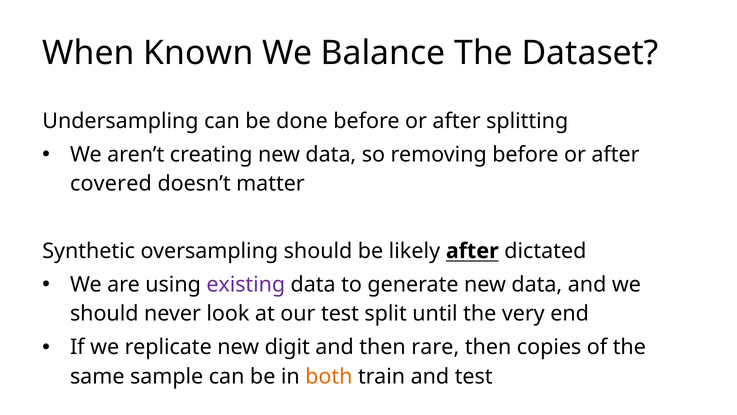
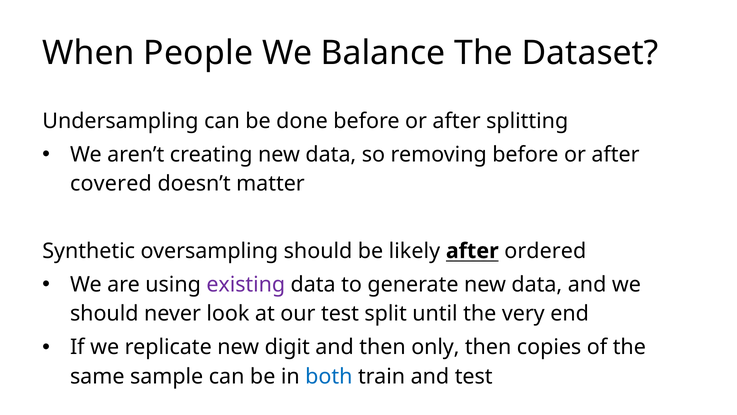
Known: Known -> People (198, 53)
dictated: dictated -> ordered (545, 251)
rare: rare -> only (435, 347)
both colour: orange -> blue (329, 376)
